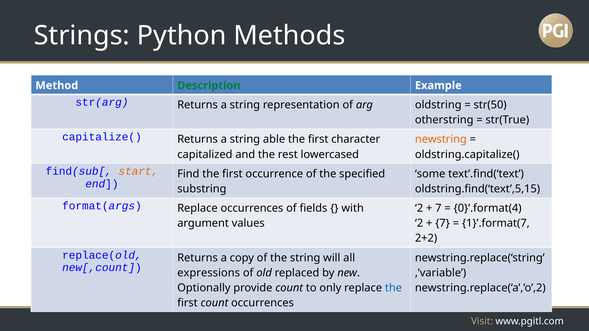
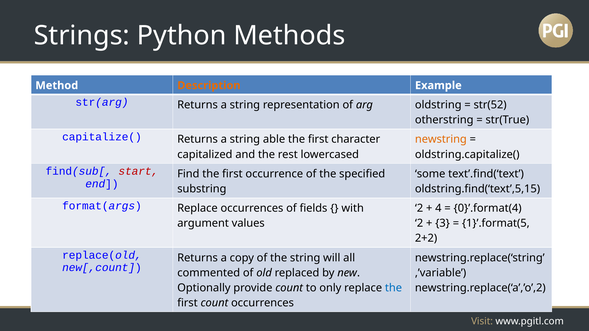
Description colour: green -> orange (209, 86)
str(50: str(50 -> str(52 (490, 105)
start colour: orange -> red (138, 171)
7: 7 -> 4 (438, 208)
7: 7 -> 3 (443, 223)
1}’.format(7: 1}’.format(7 -> 1}’.format(5 (496, 223)
expressions: expressions -> commented (209, 273)
